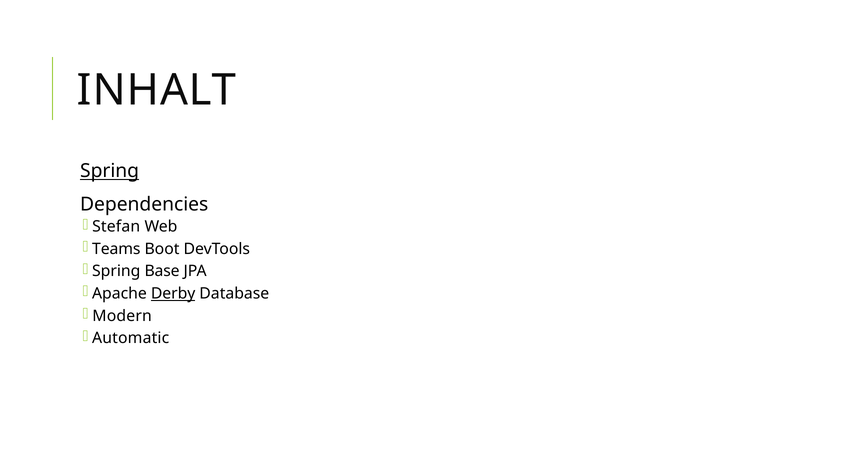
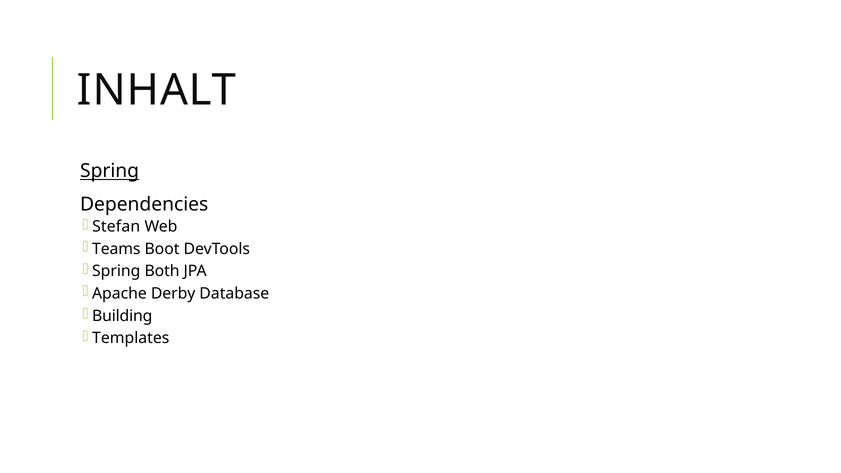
Base: Base -> Both (162, 271)
Derby underline: present -> none (173, 294)
Modern: Modern -> Building (122, 316)
Automatic: Automatic -> Templates (131, 338)
